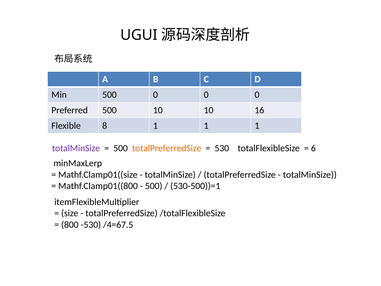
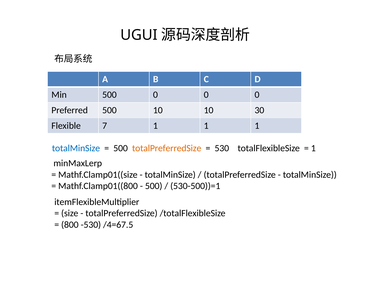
16: 16 -> 30 (259, 110)
8: 8 -> 7 (105, 126)
totalMinSize colour: purple -> blue (76, 148)
6: 6 -> 1 (313, 148)
